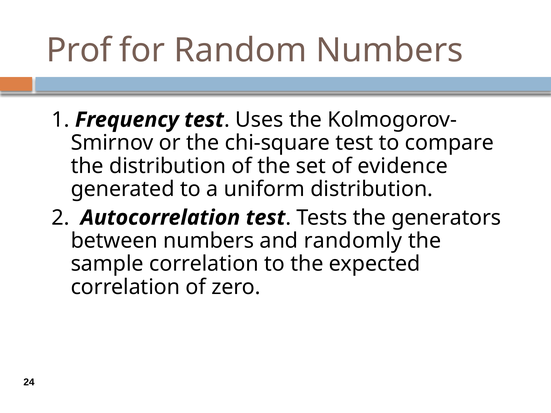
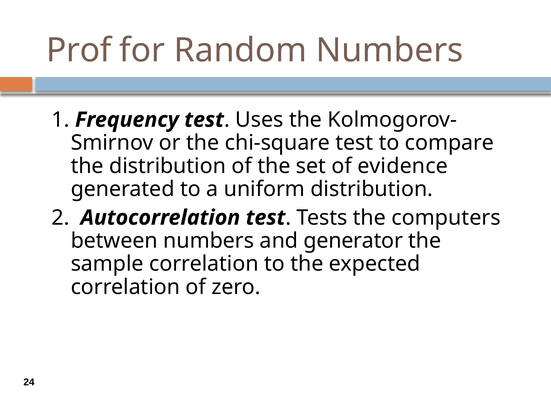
generators: generators -> computers (446, 218)
randomly: randomly -> generator (353, 241)
